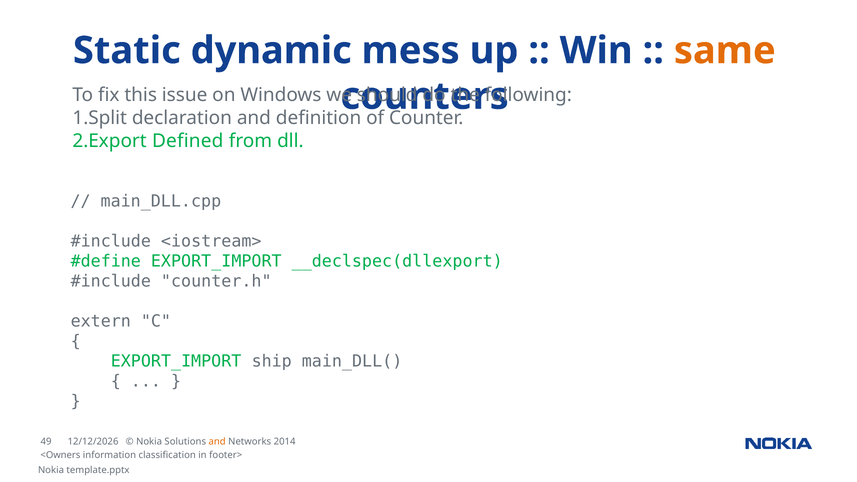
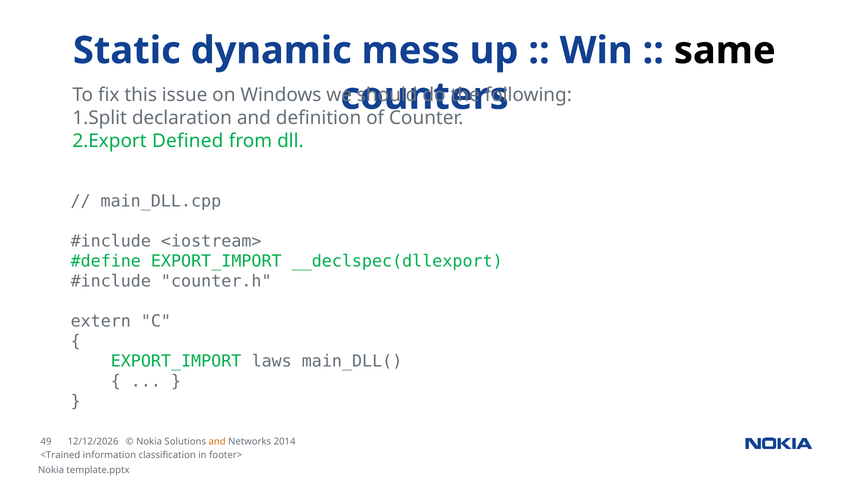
same colour: orange -> black (725, 51)
ship: ship -> laws (272, 361)
<Owners: <Owners -> <Trained (60, 455)
